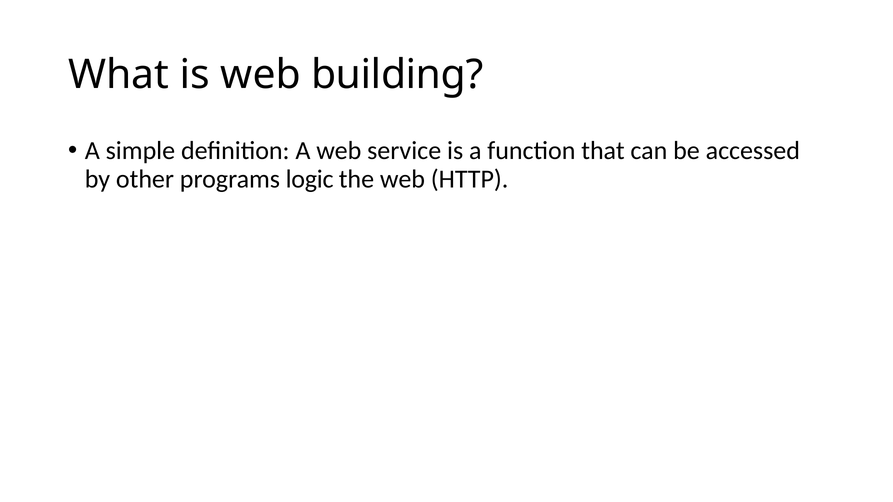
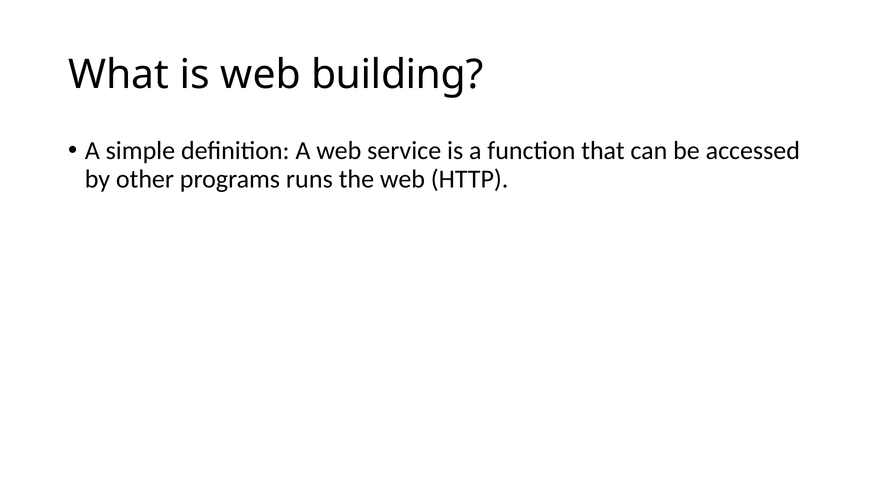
logic: logic -> runs (309, 179)
